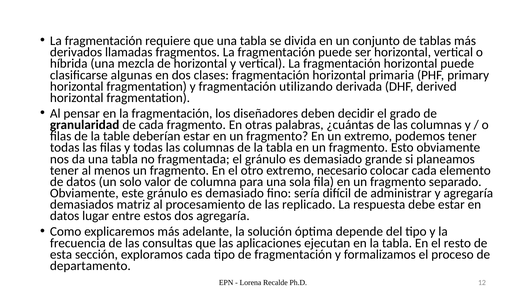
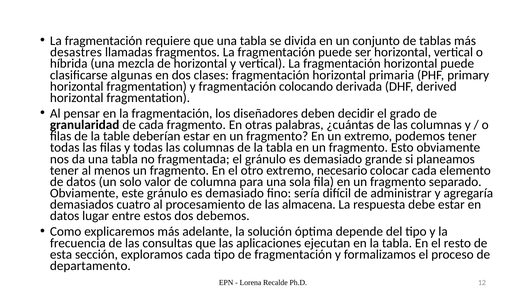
derivados: derivados -> desastres (76, 52)
utilizando: utilizando -> colocando (306, 86)
matriz: matriz -> cuatro (134, 204)
replicado: replicado -> almacena (309, 204)
dos agregaría: agregaría -> debemos (223, 216)
